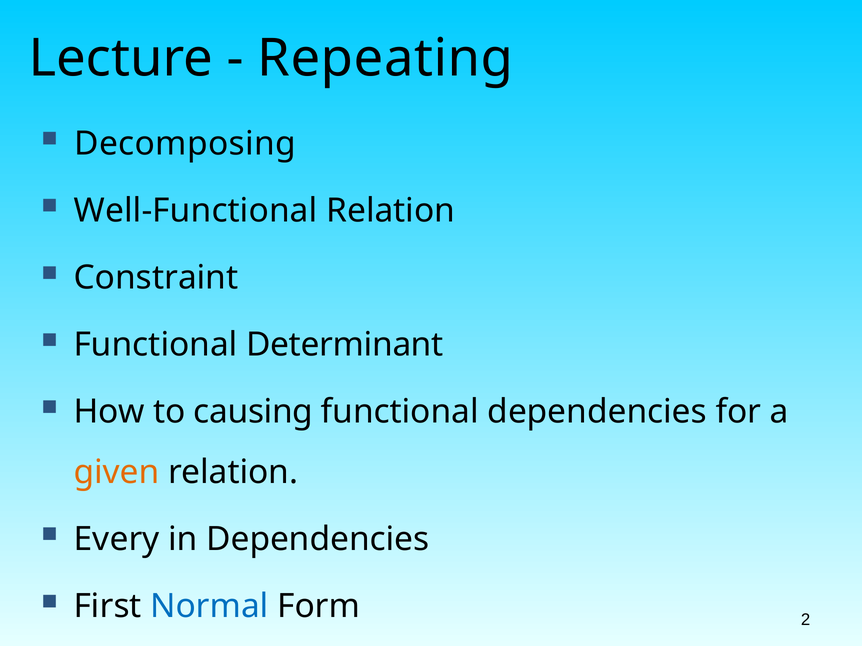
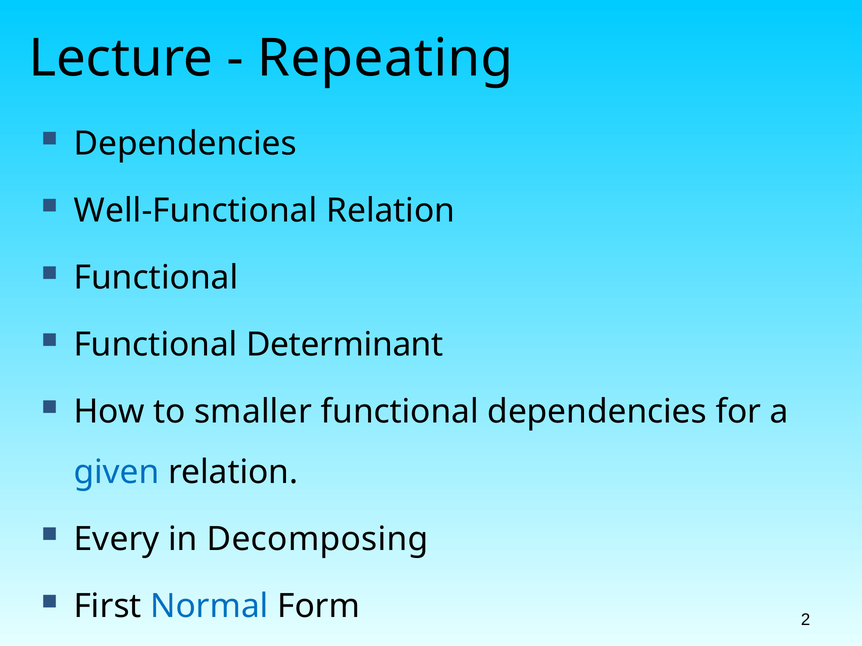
Decomposing: Decomposing -> Dependencies (185, 144)
Constraint: Constraint -> Functional (156, 278)
causing: causing -> smaller (253, 412)
given colour: orange -> blue (117, 472)
in Dependencies: Dependencies -> Decomposing (318, 540)
